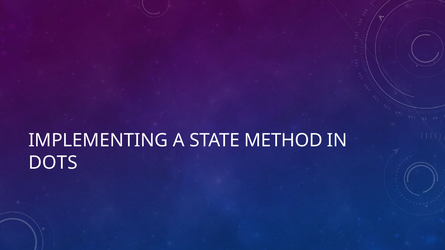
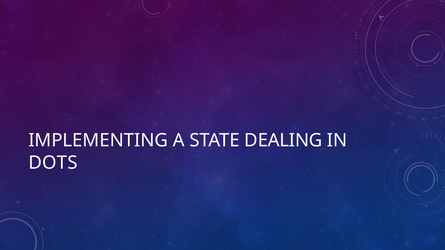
METHOD: METHOD -> DEALING (283, 141)
